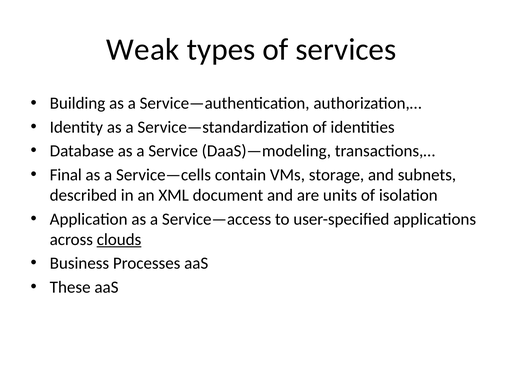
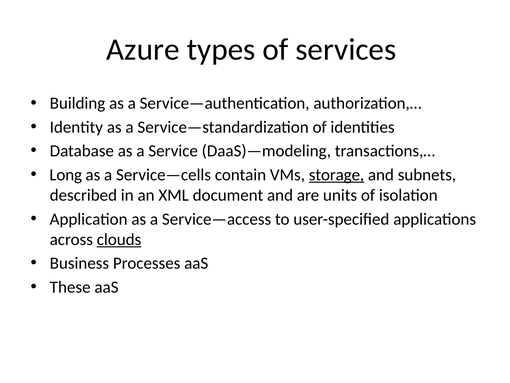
Weak: Weak -> Azure (143, 49)
Final: Final -> Long (66, 175)
storage underline: none -> present (337, 175)
